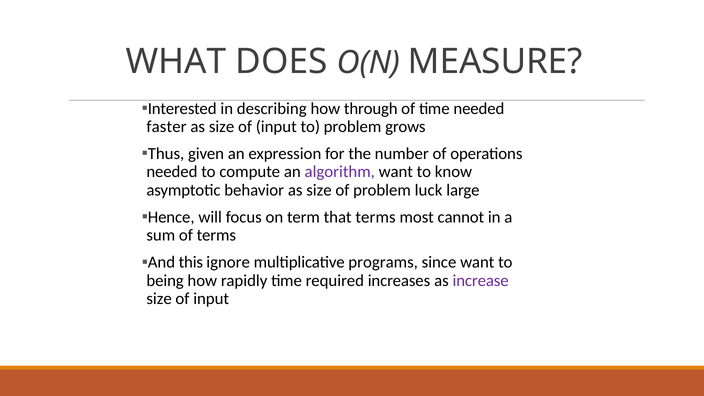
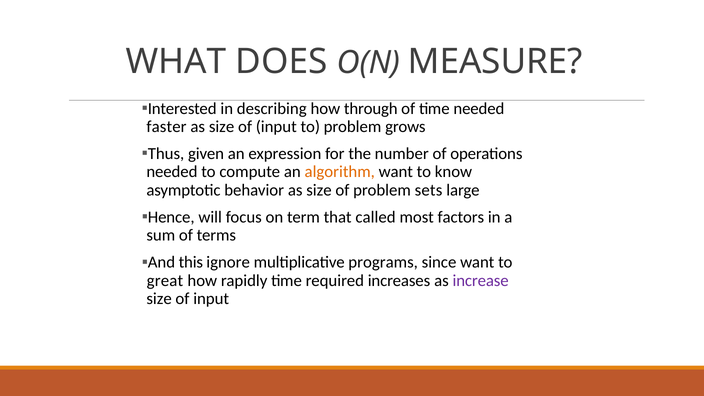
algorithm colour: purple -> orange (340, 172)
luck: luck -> sets (429, 190)
that terms: terms -> called (376, 217)
cannot: cannot -> factors (461, 217)
being: being -> great (165, 281)
